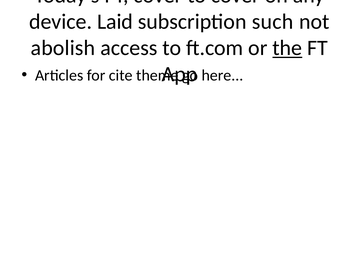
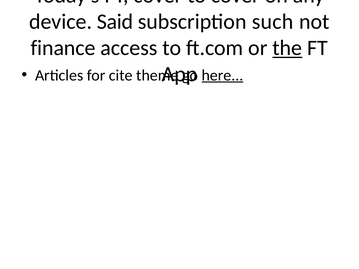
Laid: Laid -> Said (115, 22)
abolish: abolish -> finance (63, 48)
here underline: none -> present (222, 75)
